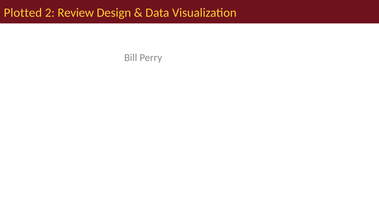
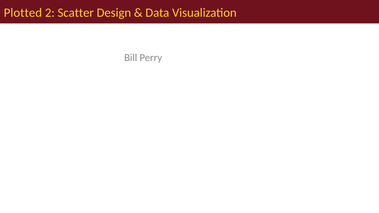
Review: Review -> Scatter (76, 13)
